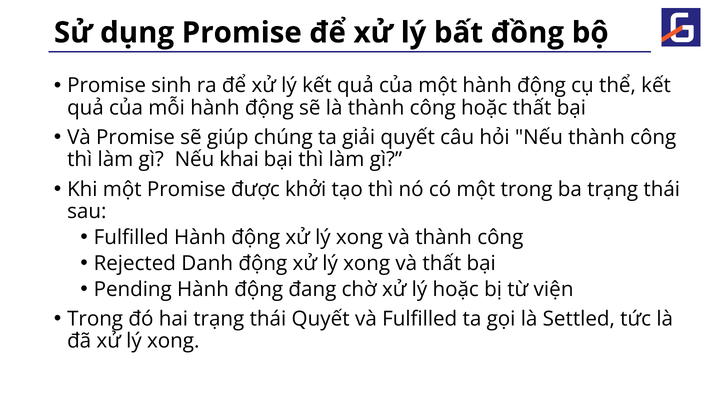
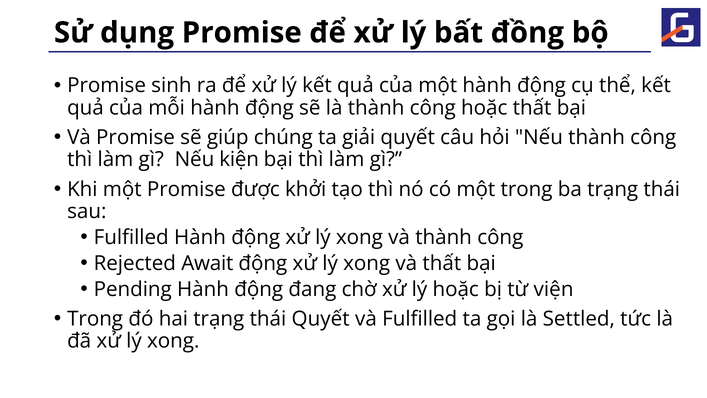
khai: khai -> kiện (239, 160)
Danh: Danh -> Await (207, 263)
